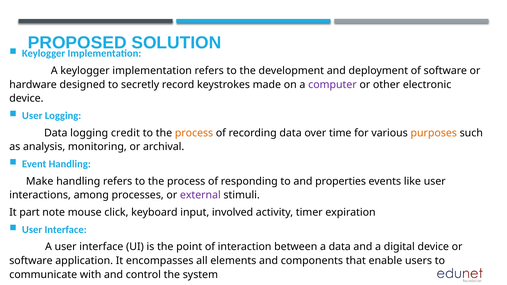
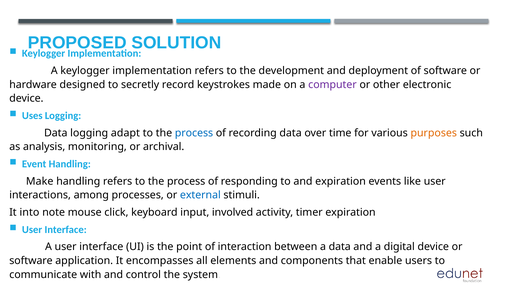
User: User -> Uses (32, 116)
credit: credit -> adapt (125, 133)
process colour: orange -> blue (194, 133)
and properties: properties -> expiration (341, 181)
external colour: purple -> blue (200, 195)
part: part -> into (29, 212)
